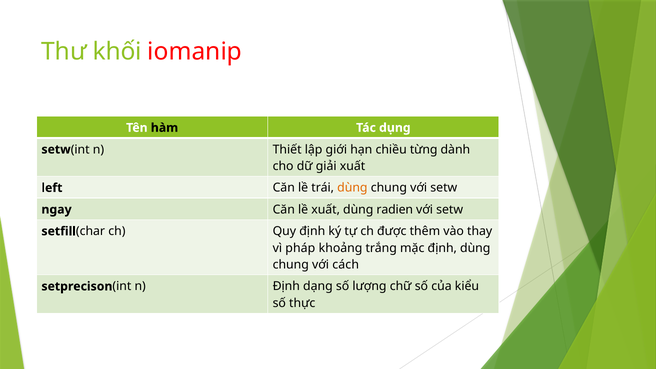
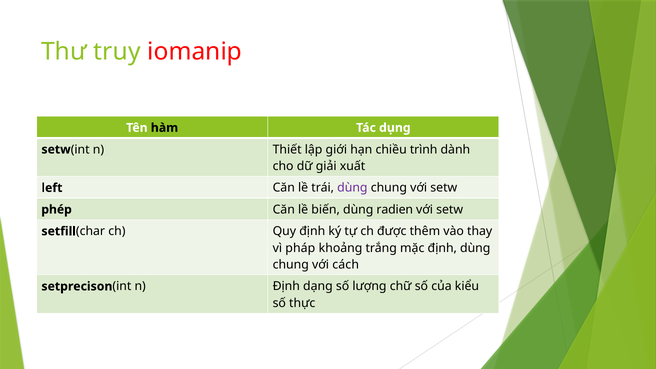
khối: khối -> truy (117, 52)
từng: từng -> trình (424, 149)
dùng colour: orange -> purple (352, 188)
ngay: ngay -> phép (57, 210)
lề xuất: xuất -> biến (326, 210)
